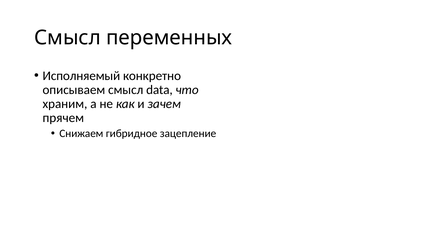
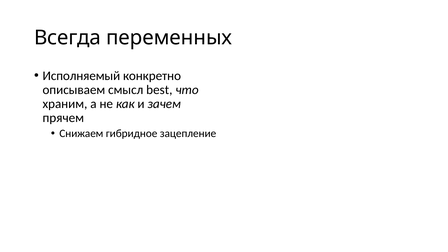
Смысл: Смысл -> Всегда (68, 38)
data: data -> best (159, 90)
